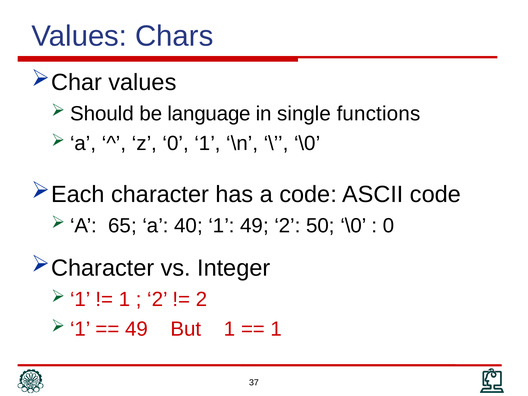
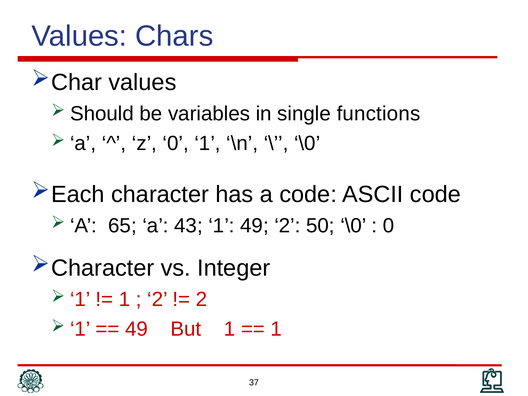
language: language -> variables (209, 114)
40: 40 -> 43 (188, 226)
